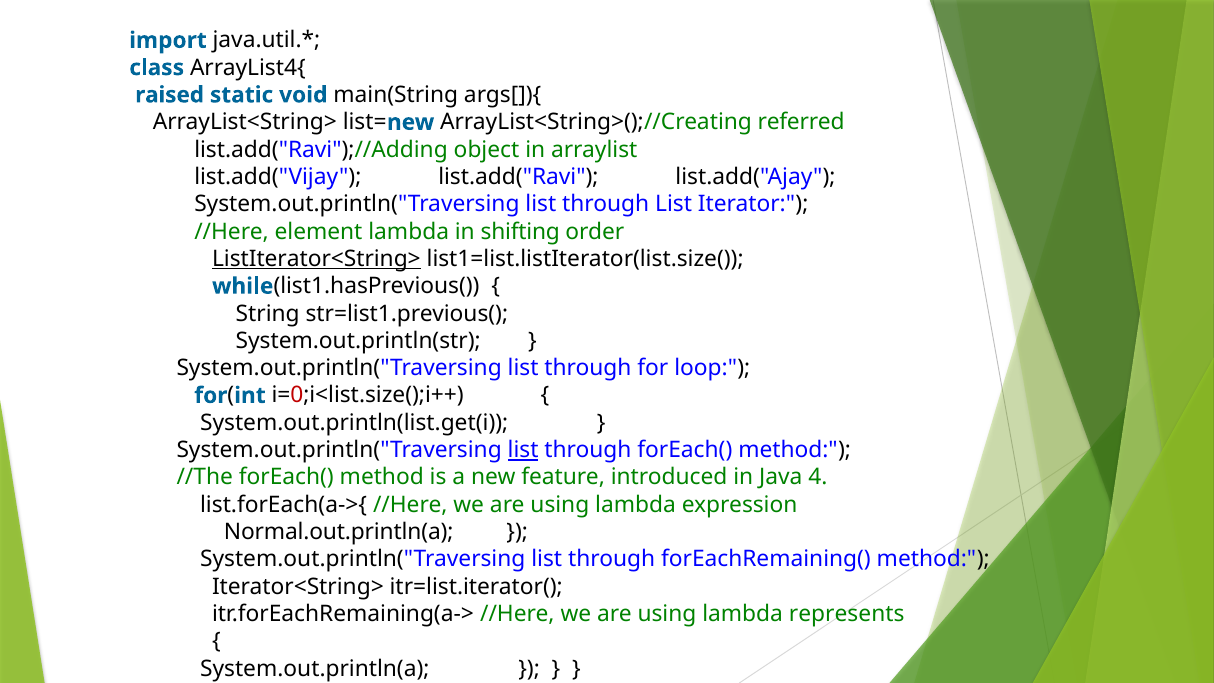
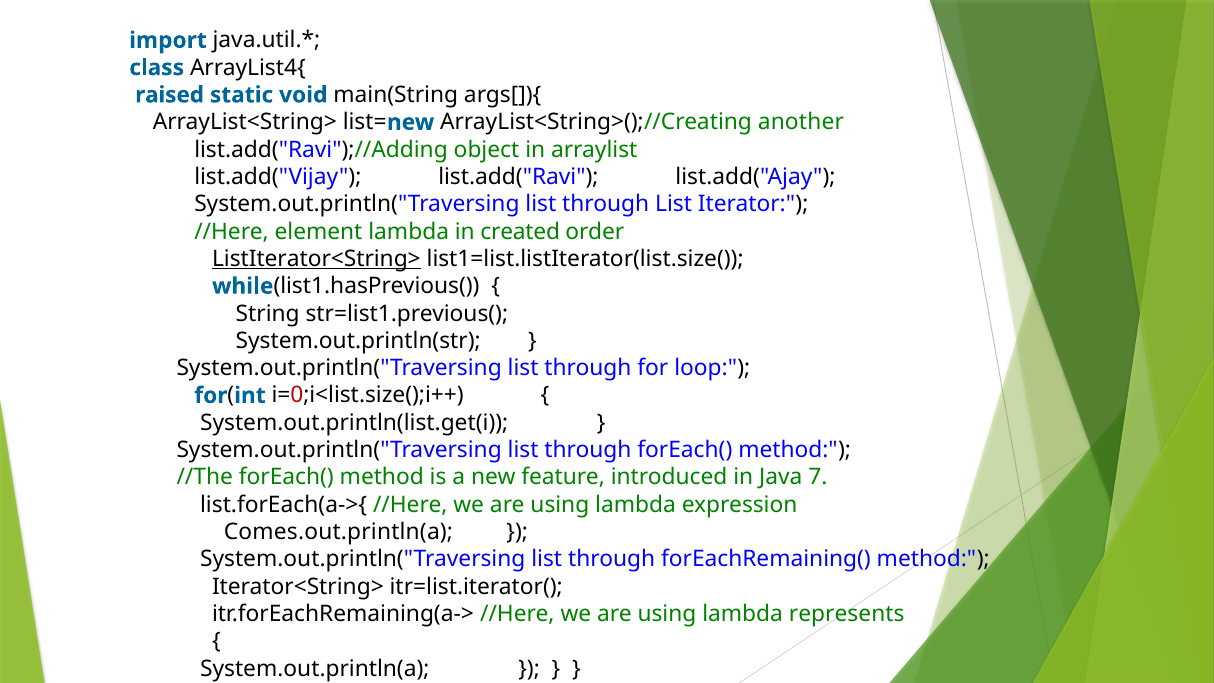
referred: referred -> another (801, 122)
shifting: shifting -> created (520, 232)
list underline: present -> none (523, 450)
4: 4 -> 7 (818, 477)
Normal.out.println(a: Normal.out.println(a -> Comes.out.println(a (338, 532)
